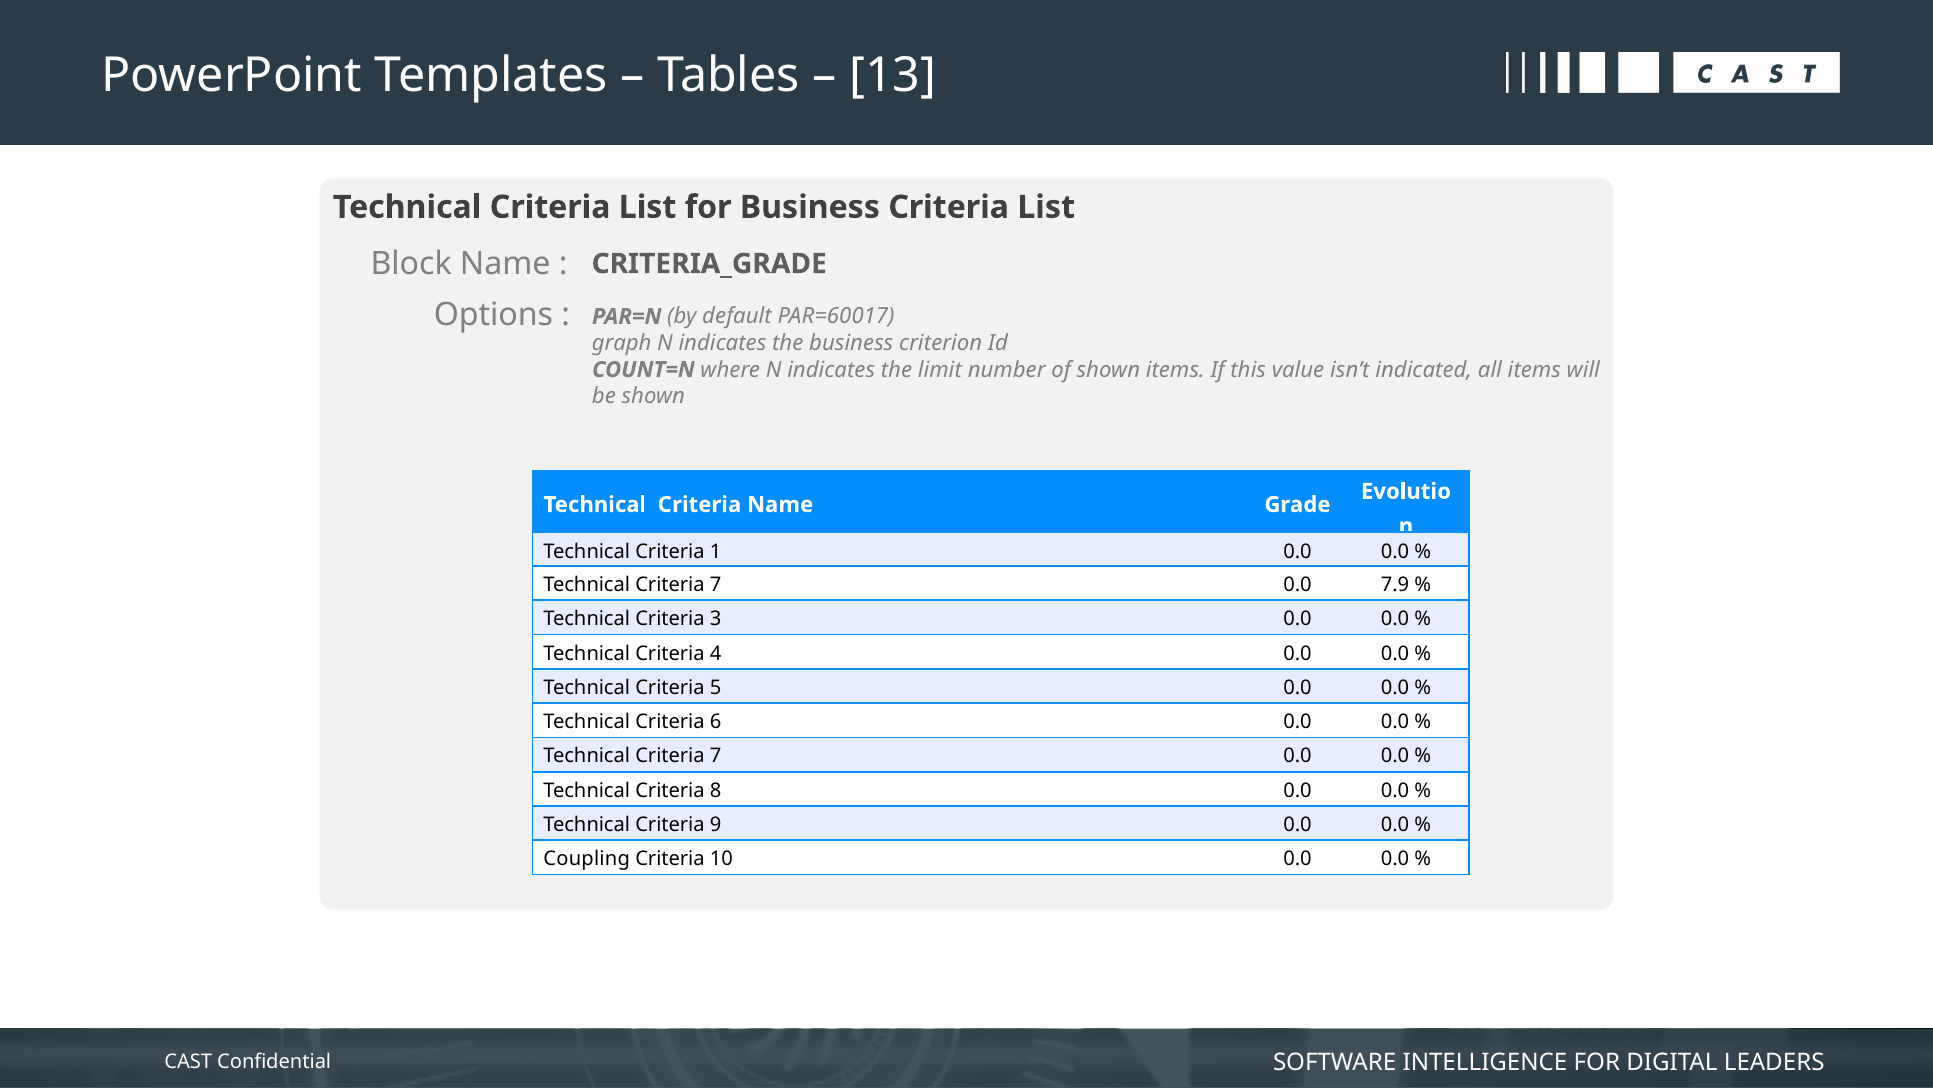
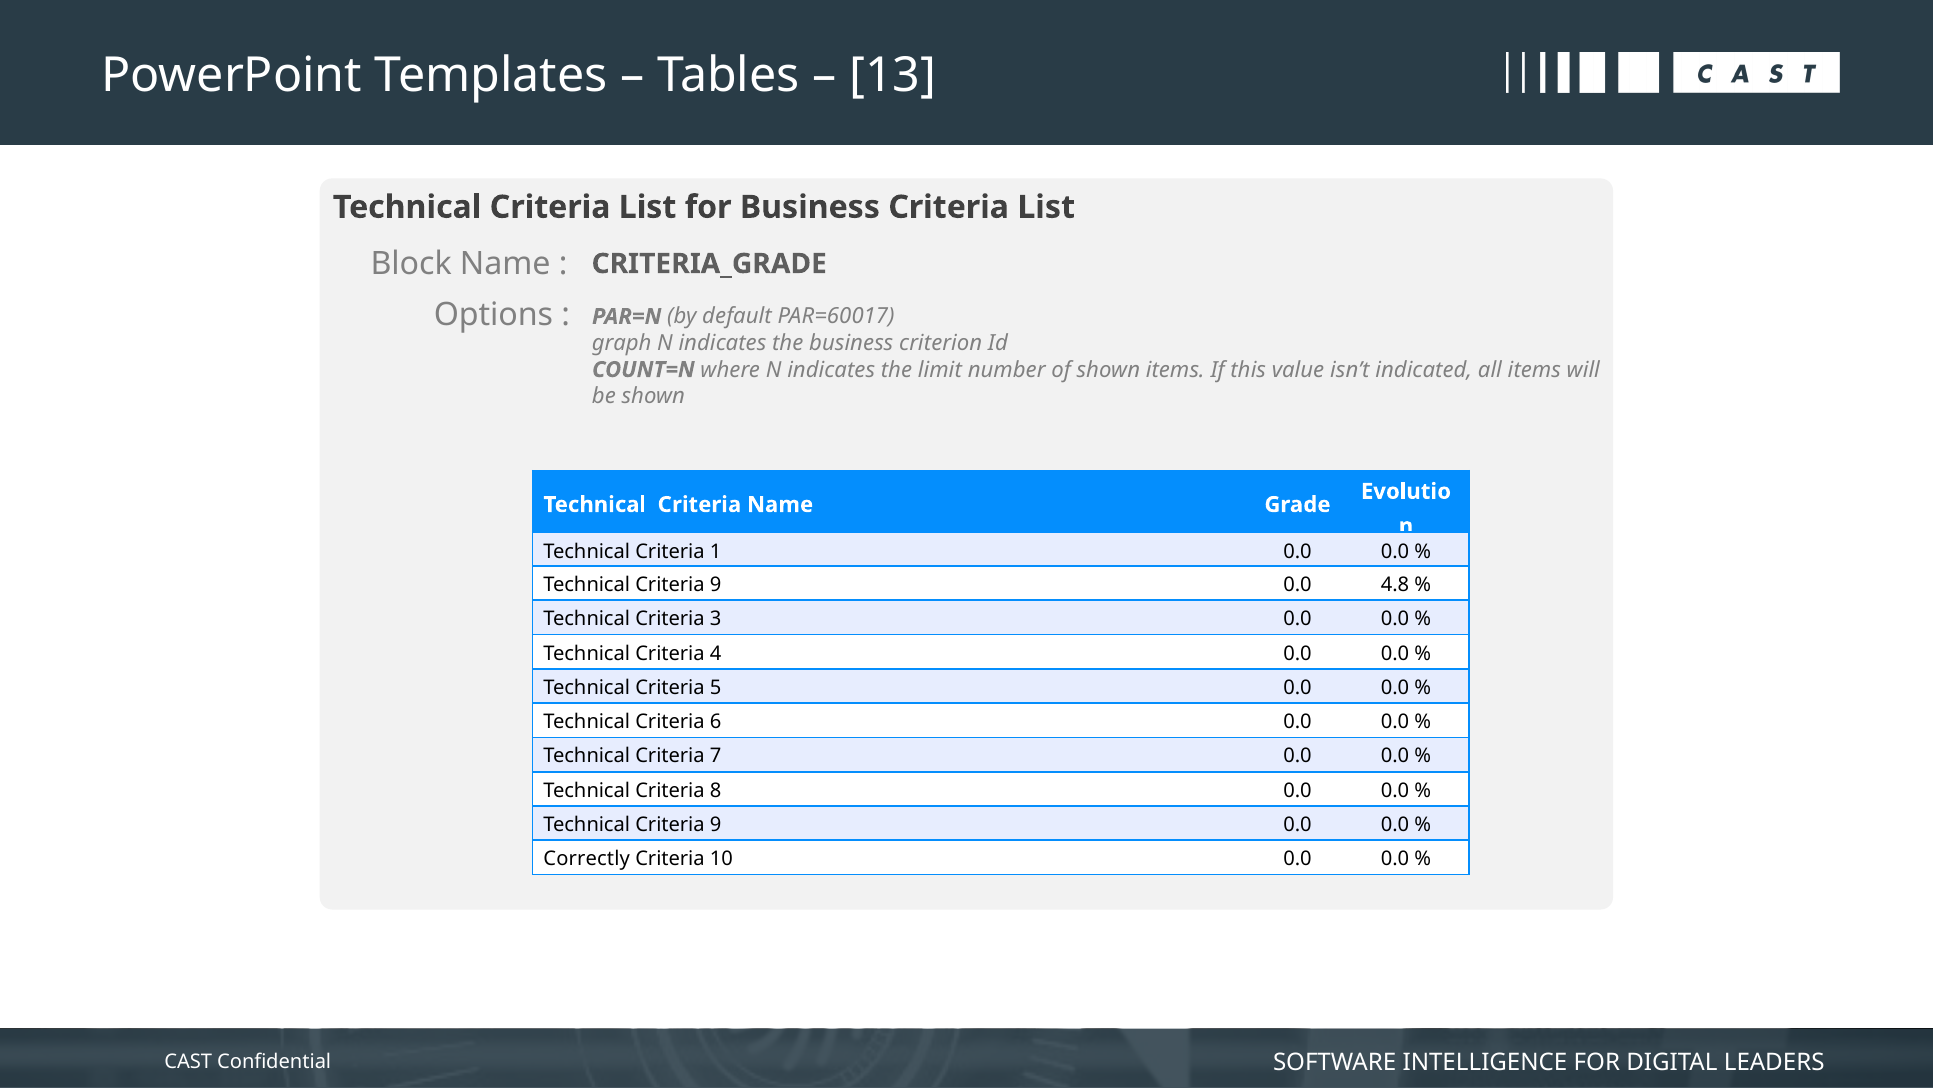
7: 7 -> 9 (716, 585)
7.9: 7.9 -> 4.8 (1395, 585)
Coupling: Coupling -> Correctly (587, 859)
